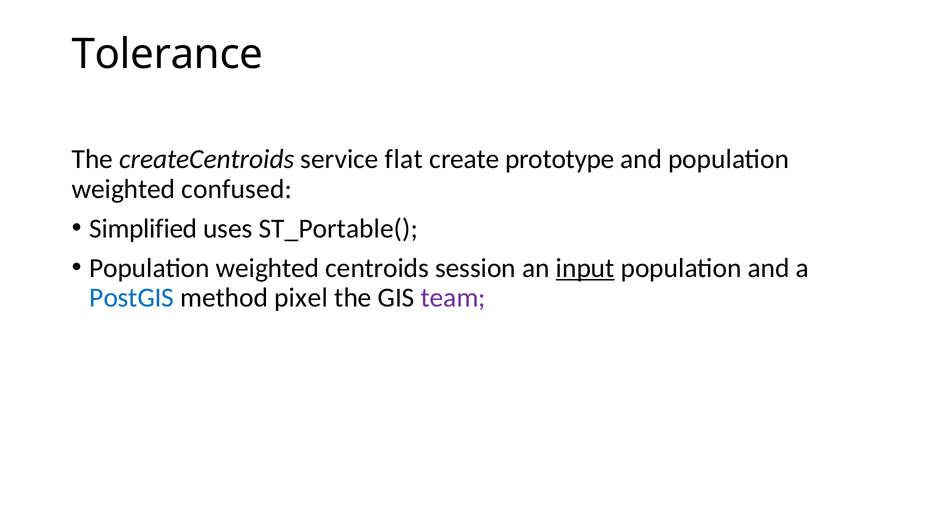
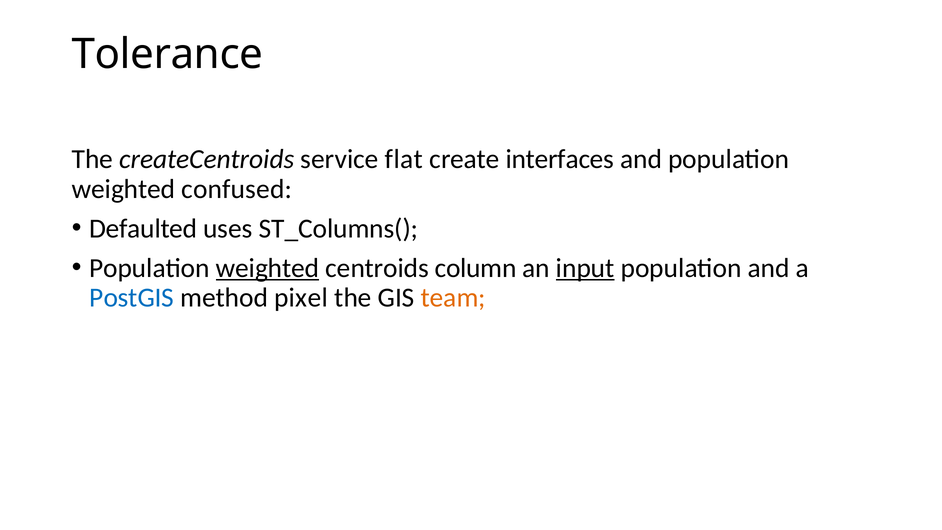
prototype: prototype -> interfaces (560, 159)
Simplified: Simplified -> Defaulted (143, 228)
ST_Portable(: ST_Portable( -> ST_Columns( (338, 228)
weighted underline: none -> present (268, 268)
session: session -> column (476, 268)
team colour: purple -> orange (453, 298)
